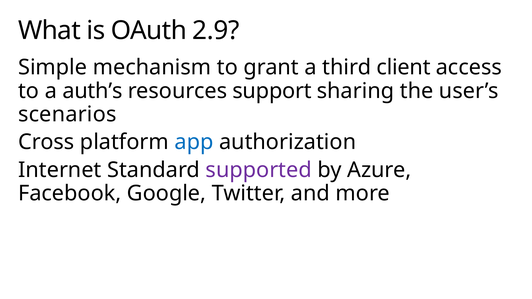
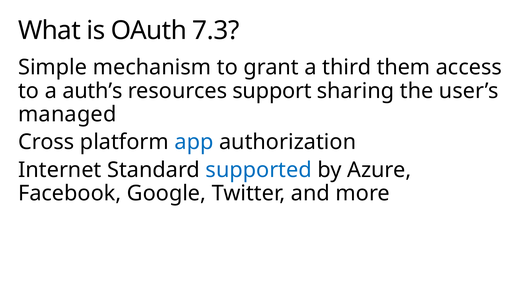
2.9: 2.9 -> 7.3 (216, 31)
client: client -> them (403, 67)
scenarios: scenarios -> managed (67, 114)
supported colour: purple -> blue (259, 170)
